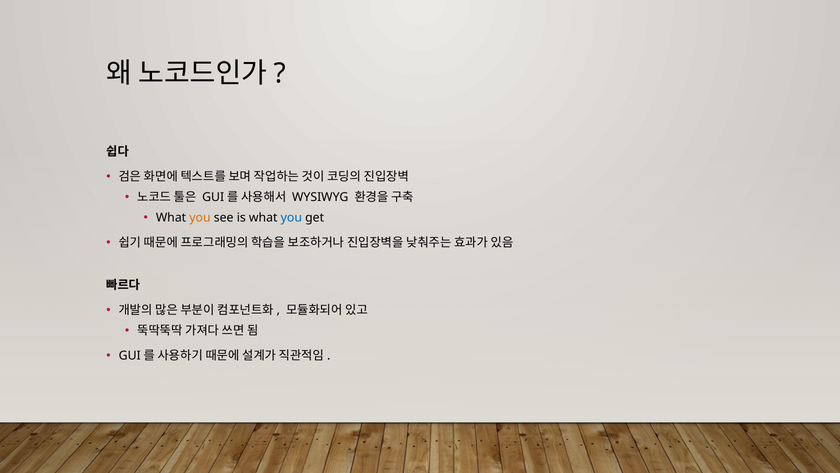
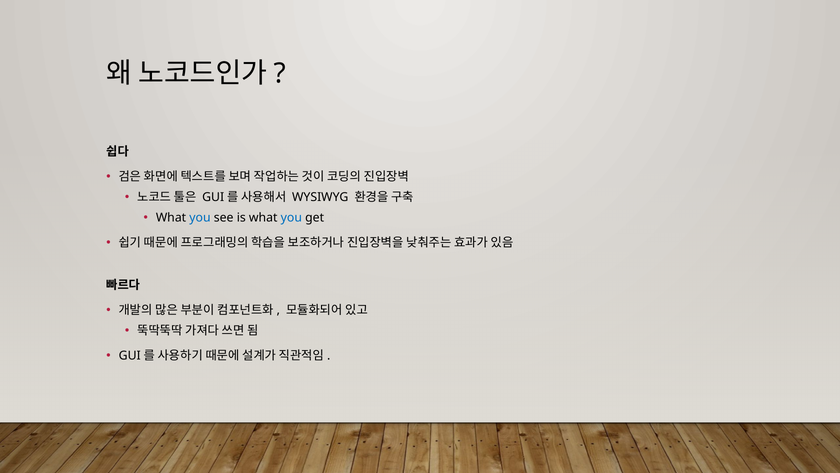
you colour: orange -> blue (200, 218)
